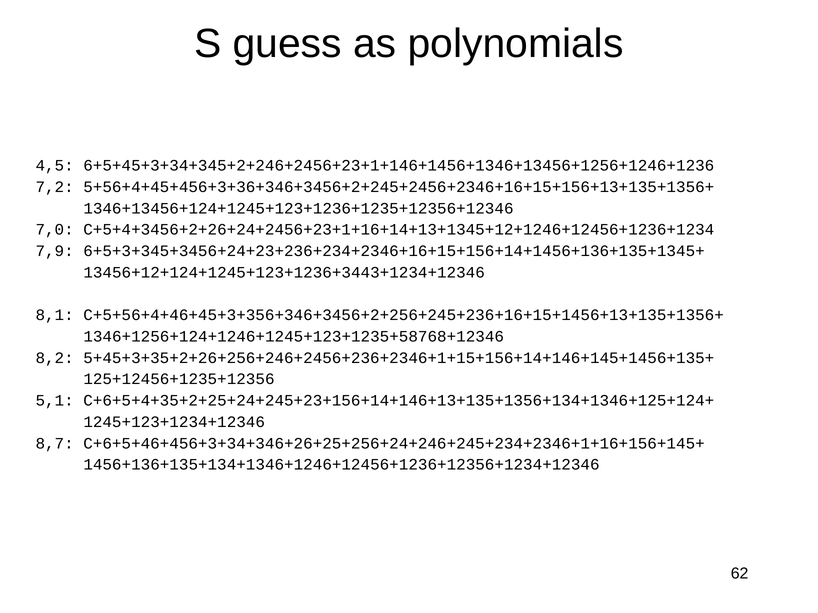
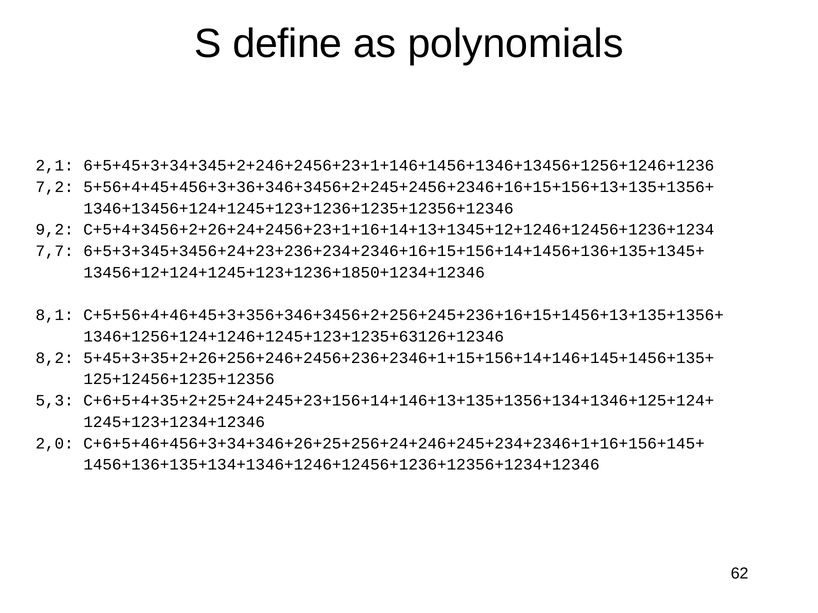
guess: guess -> define (287, 44)
4,5: 4,5 -> 2,1 (55, 166)
7,0: 7,0 -> 9,2 (55, 230)
7,9: 7,9 -> 7,7 (55, 251)
13456+12+124+1245+123+1236+3443+1234+12346: 13456+12+124+1245+123+1236+3443+1234+12346 -> 13456+12+124+1245+123+1236+1850+1234+12346 (284, 273)
1346+1256+124+1246+1245+123+1235+58768+12346: 1346+1256+124+1246+1245+123+1235+58768+12346 -> 1346+1256+124+1246+1245+123+1235+63126+12346 (294, 337)
5,1: 5,1 -> 5,3 (55, 401)
8,7: 8,7 -> 2,0 (55, 444)
